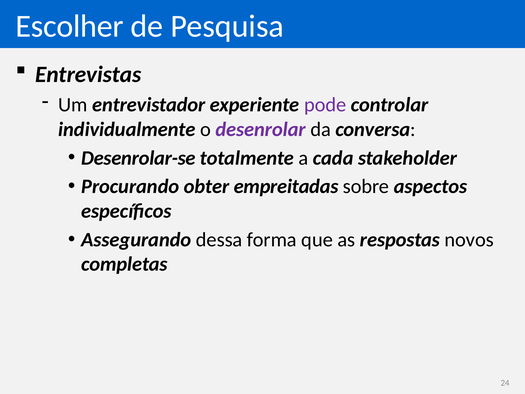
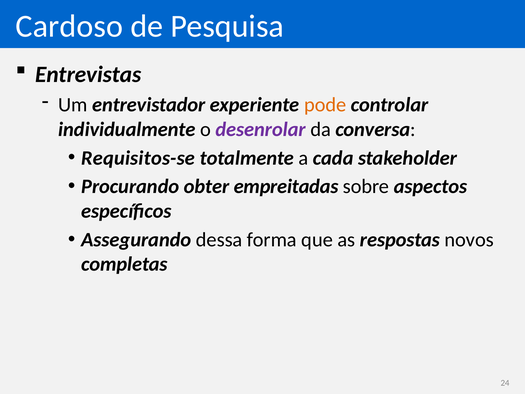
Escolher: Escolher -> Cardoso (69, 26)
pode colour: purple -> orange (325, 105)
Desenrolar-se: Desenrolar-se -> Requisitos-se (138, 158)
